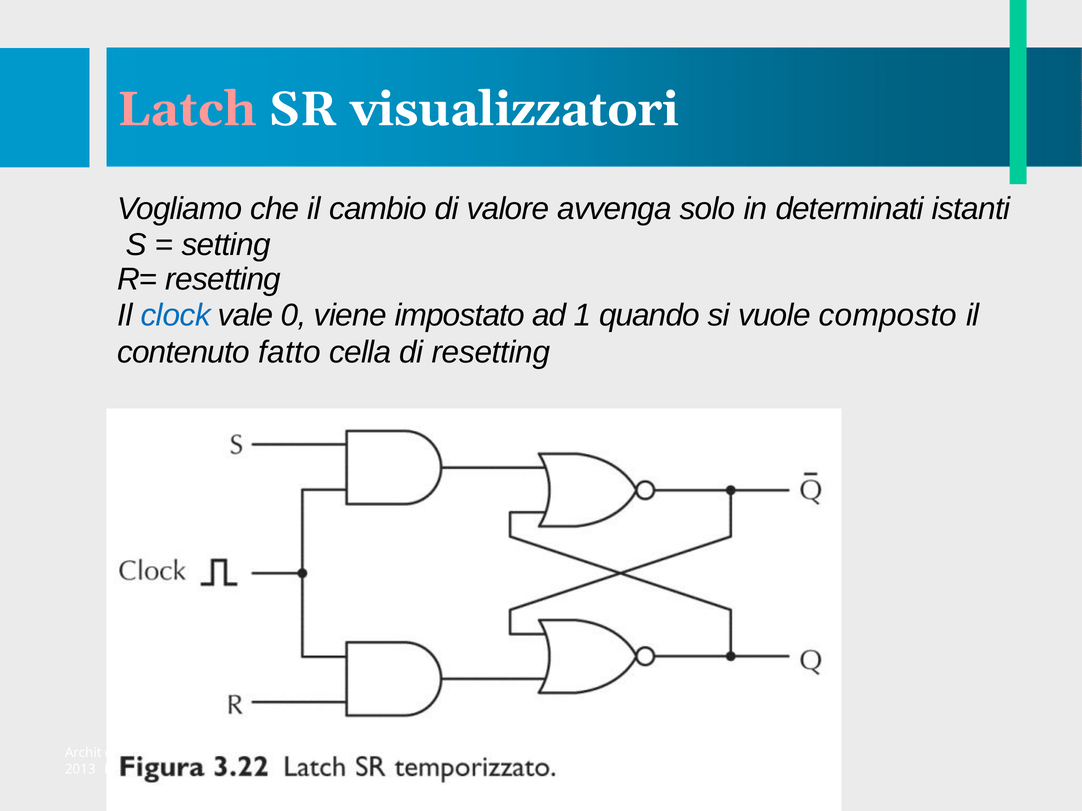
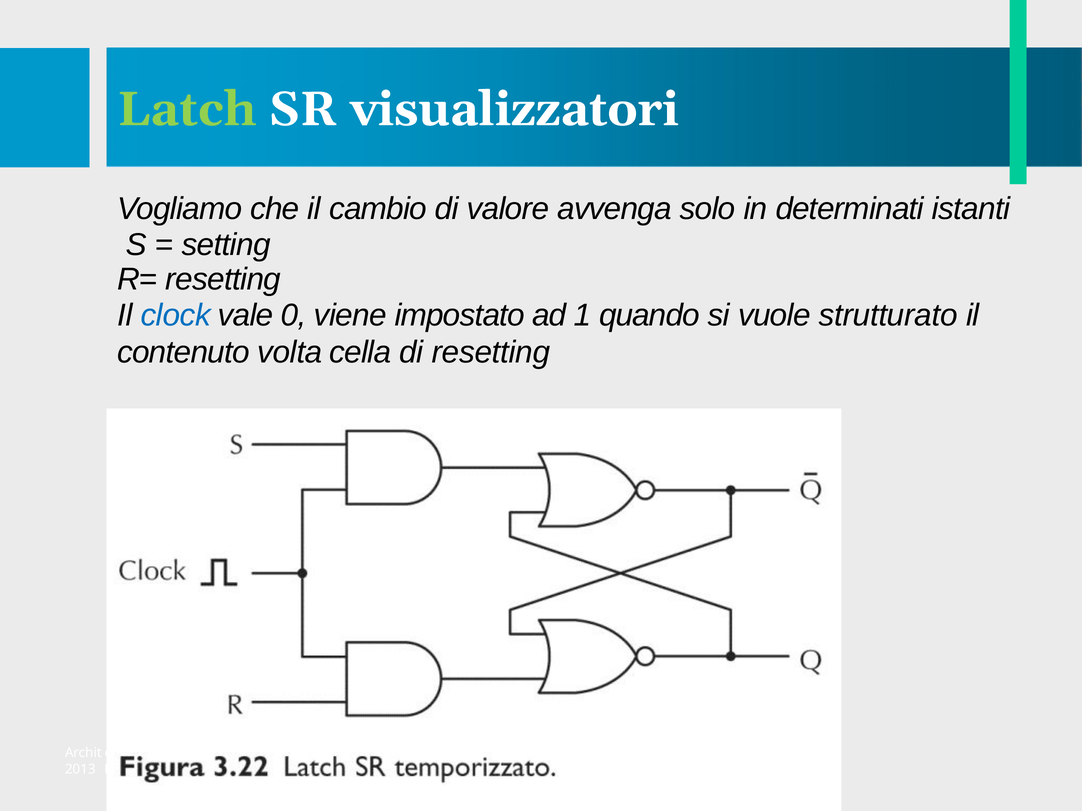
Latch colour: pink -> light green (187, 109)
composto: composto -> strutturato (888, 315)
fatto: fatto -> volta (290, 352)
